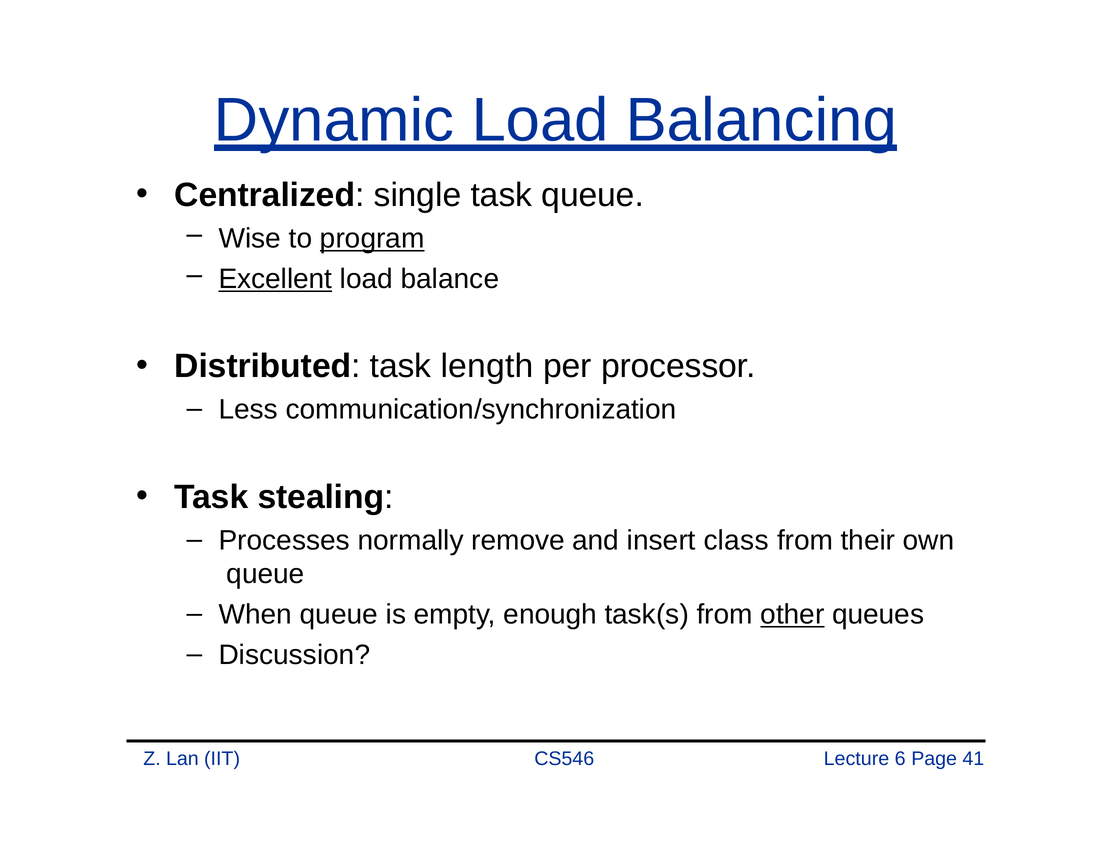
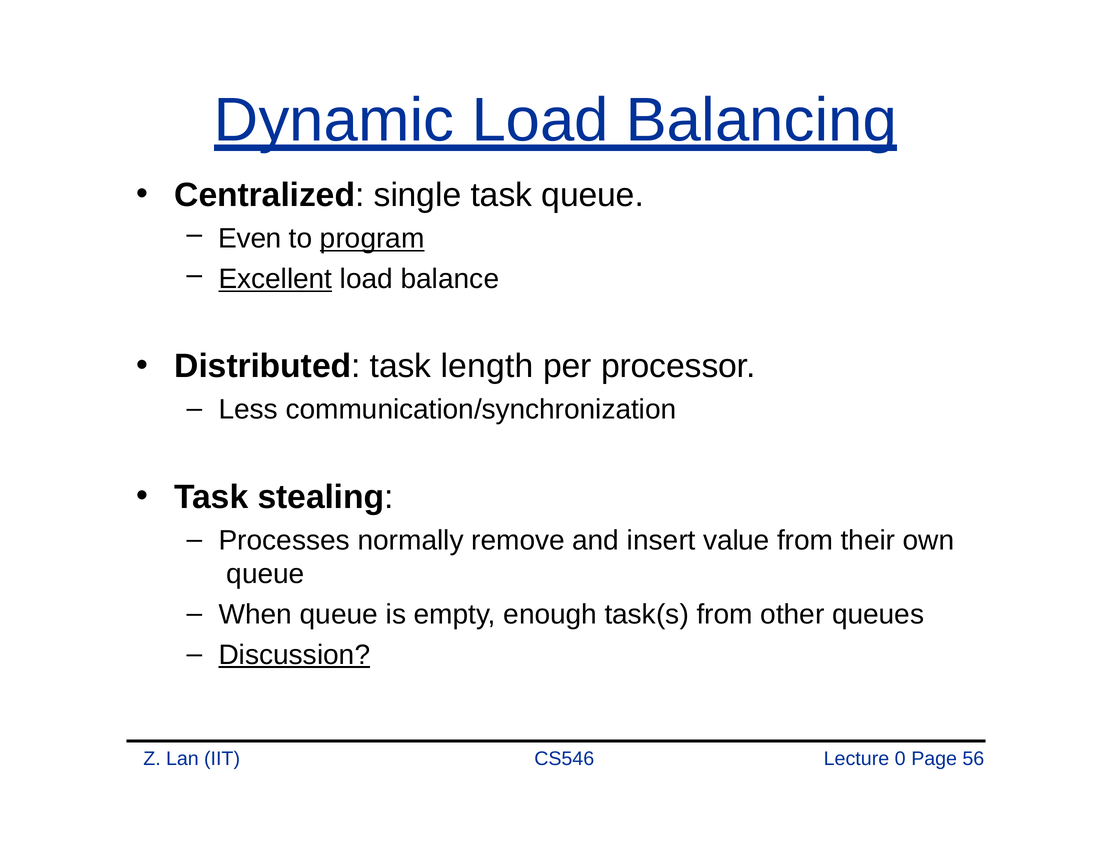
Wise: Wise -> Even (250, 239)
class: class -> value (736, 541)
other underline: present -> none (792, 615)
Discussion underline: none -> present (294, 655)
6: 6 -> 0 (900, 759)
41: 41 -> 56 (973, 759)
